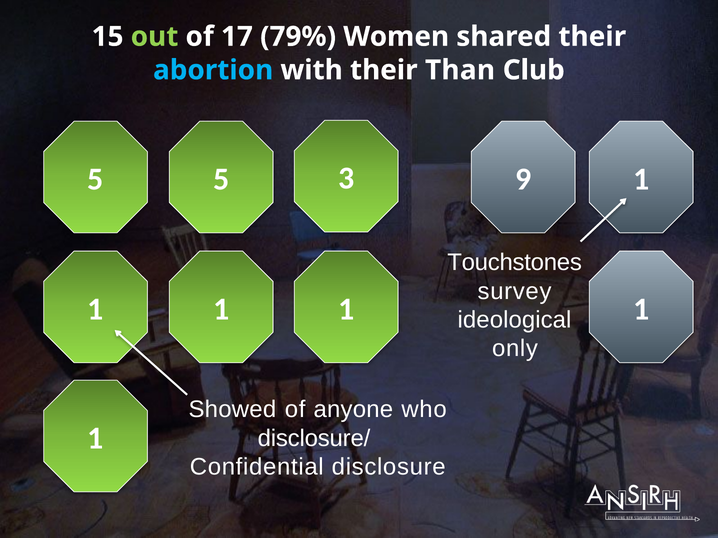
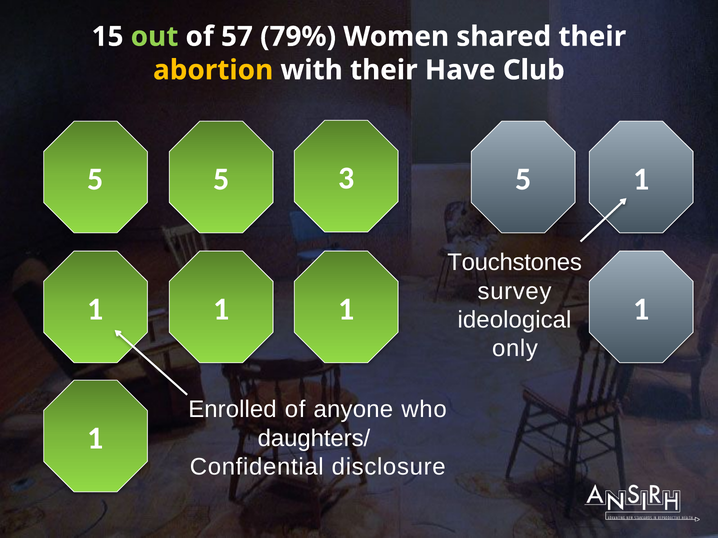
17: 17 -> 57 (237, 37)
abortion colour: light blue -> yellow (213, 70)
Than: Than -> Have (460, 70)
5 9: 9 -> 5 (523, 179)
Showed: Showed -> Enrolled (232, 410)
disclosure/: disclosure/ -> daughters/ (314, 439)
